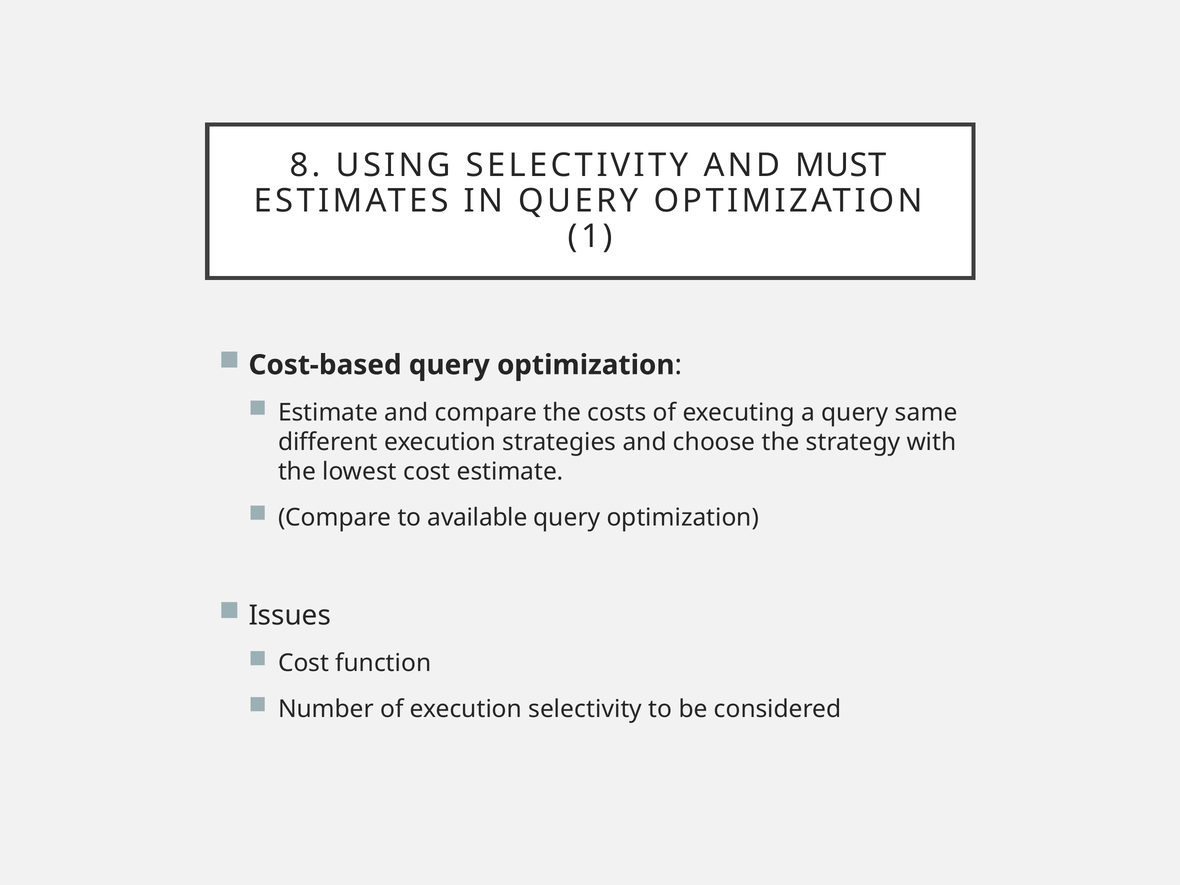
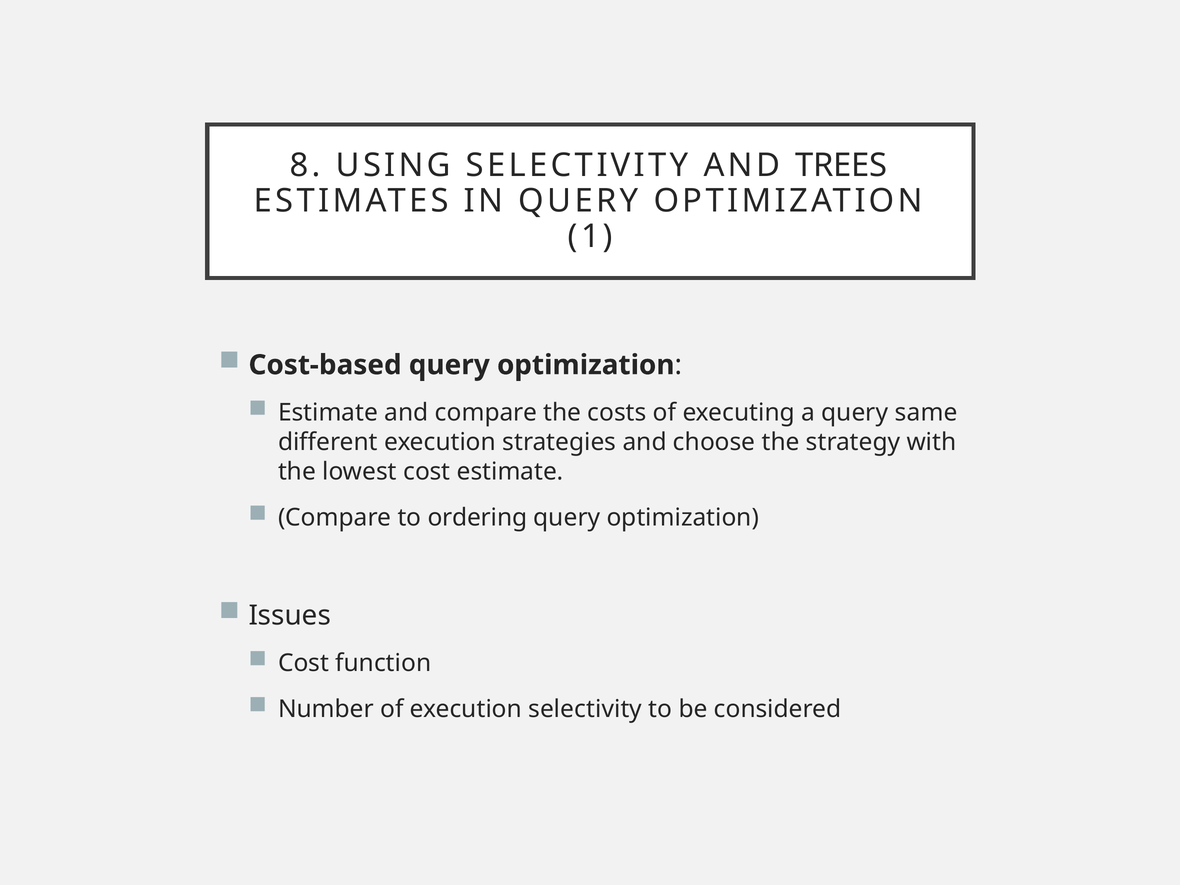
MUST: MUST -> TREES (841, 166)
available: available -> ordering (477, 518)
